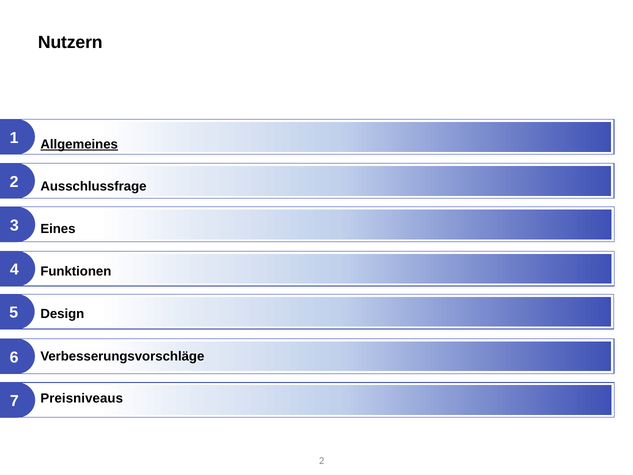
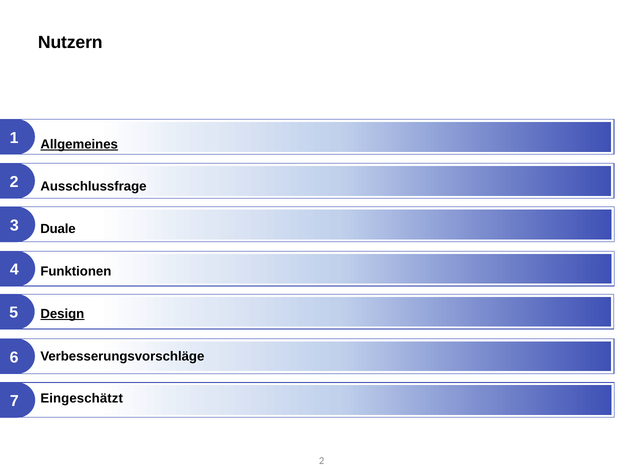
Eines: Eines -> Duale (58, 229)
Design underline: none -> present (62, 314)
Preisniveaus: Preisniveaus -> Eingeschätzt (82, 398)
